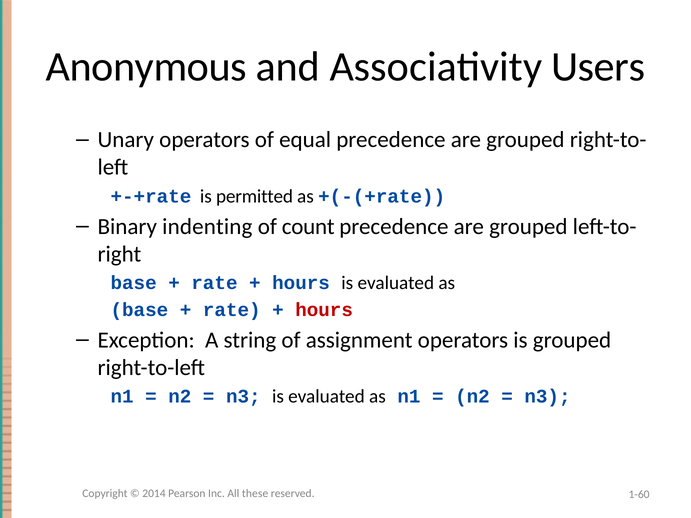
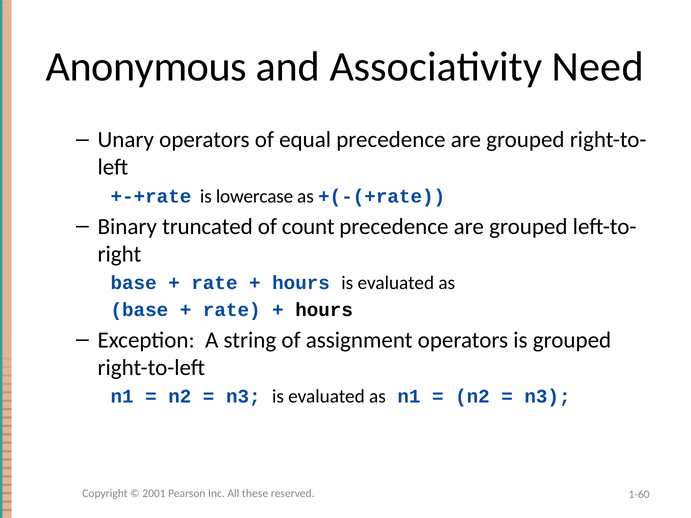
Users: Users -> Need (598, 67)
permitted: permitted -> lowercase (255, 196)
indenting: indenting -> truncated (207, 227)
hours colour: red -> black (324, 310)
2014: 2014 -> 2001 (154, 494)
